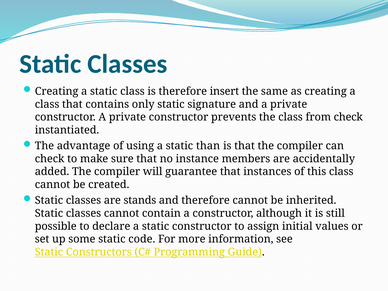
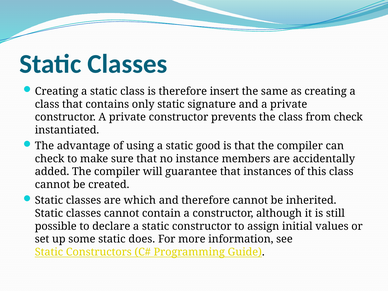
than: than -> good (208, 146)
stands: stands -> which (140, 200)
code: code -> does (142, 239)
